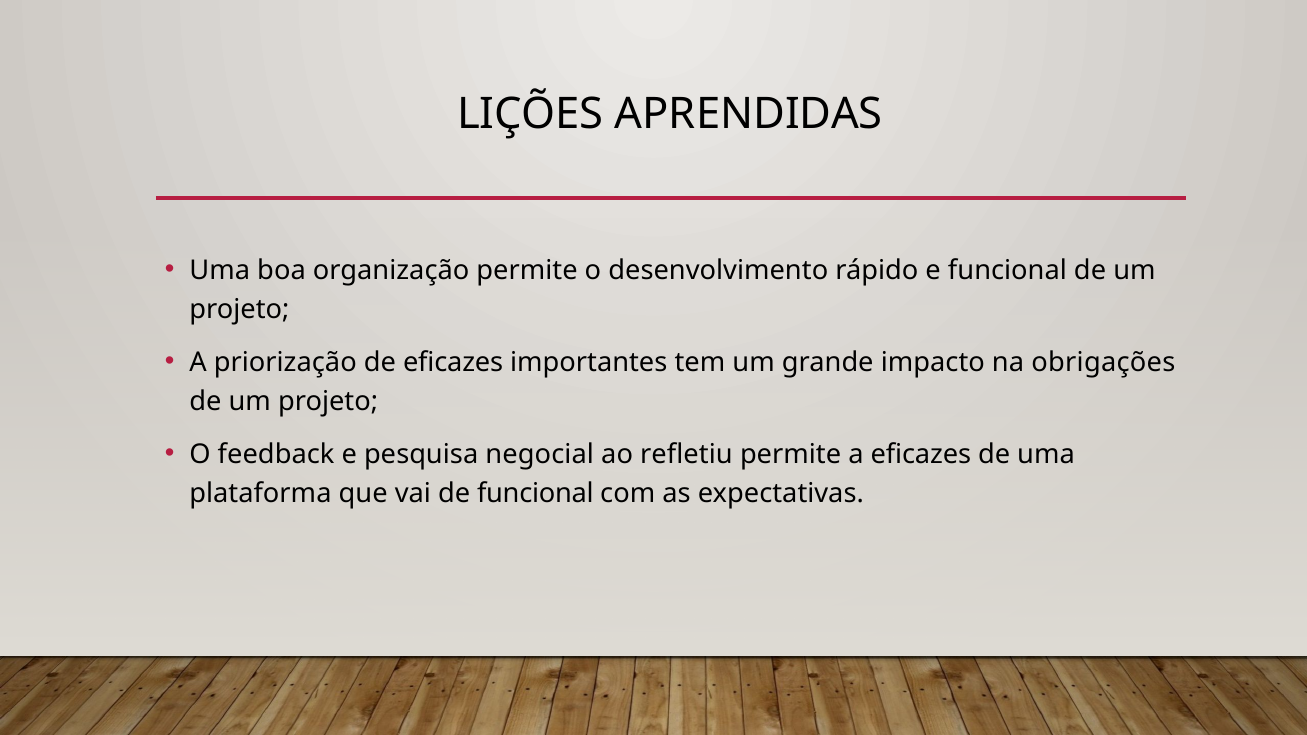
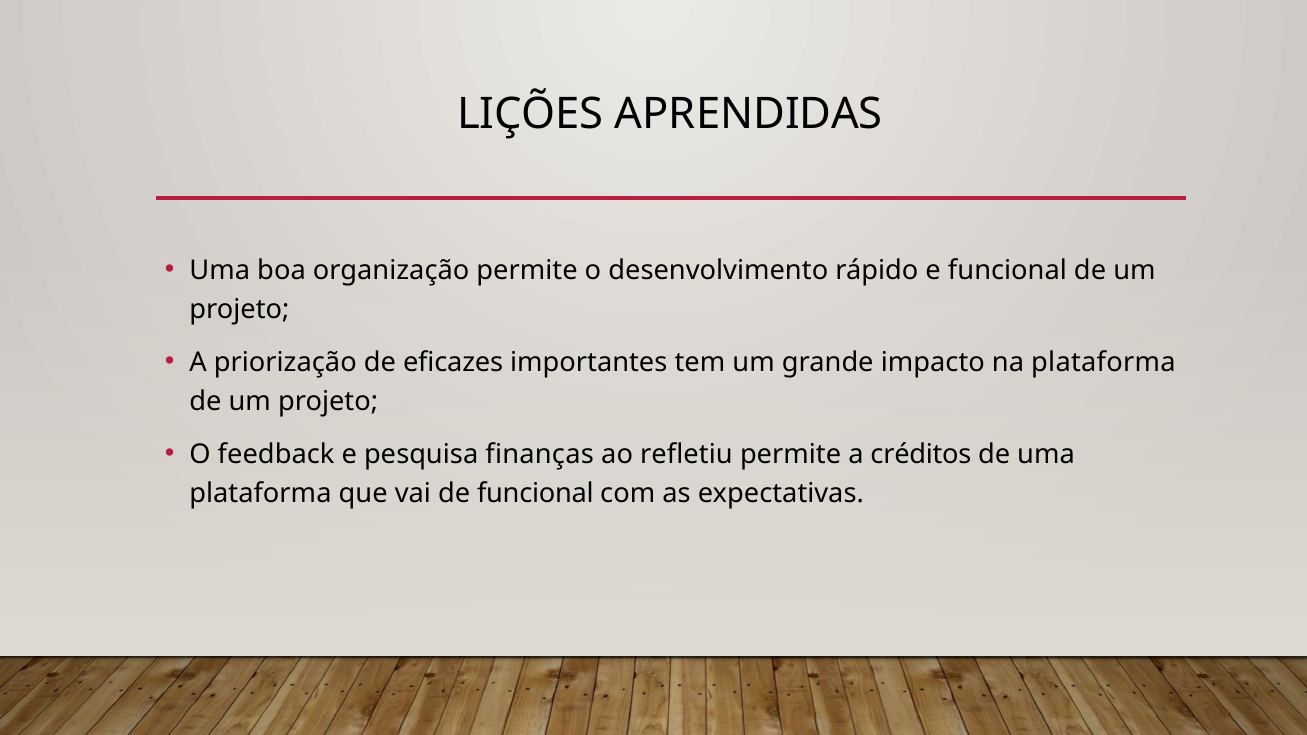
na obrigações: obrigações -> plataforma (1103, 362)
negocial: negocial -> finanças (540, 455)
a eficazes: eficazes -> créditos (921, 455)
